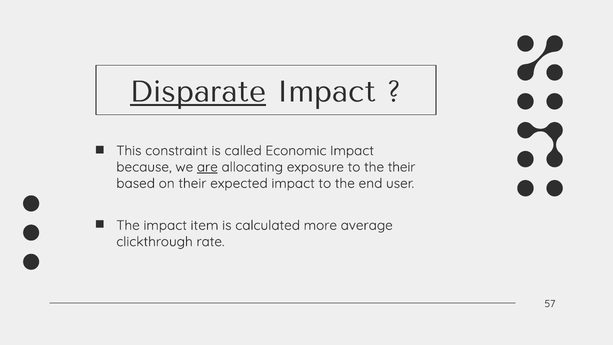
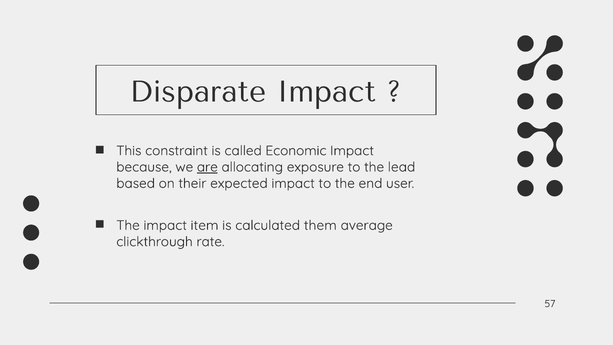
Disparate underline: present -> none (198, 92)
the their: their -> lead (402, 167)
more: more -> them (320, 225)
